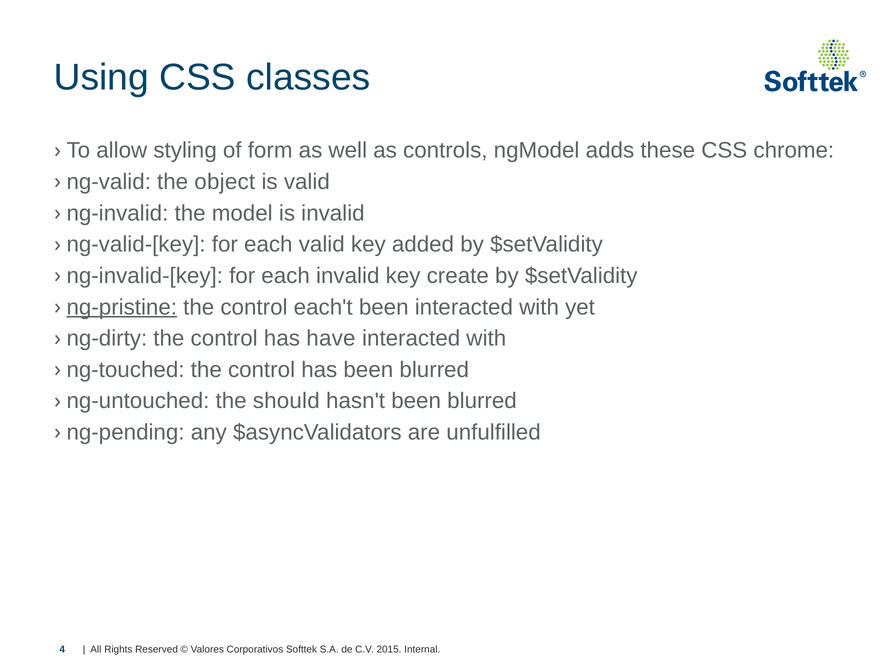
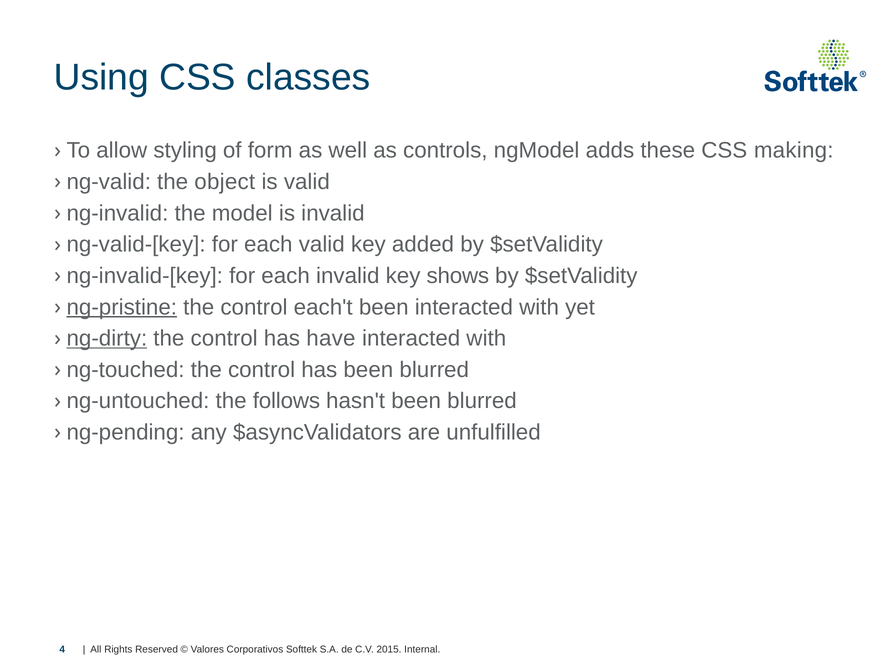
chrome: chrome -> making (794, 151)
create: create -> shows (458, 276)
ng-dirty underline: none -> present (107, 339)
should: should -> follows (286, 401)
